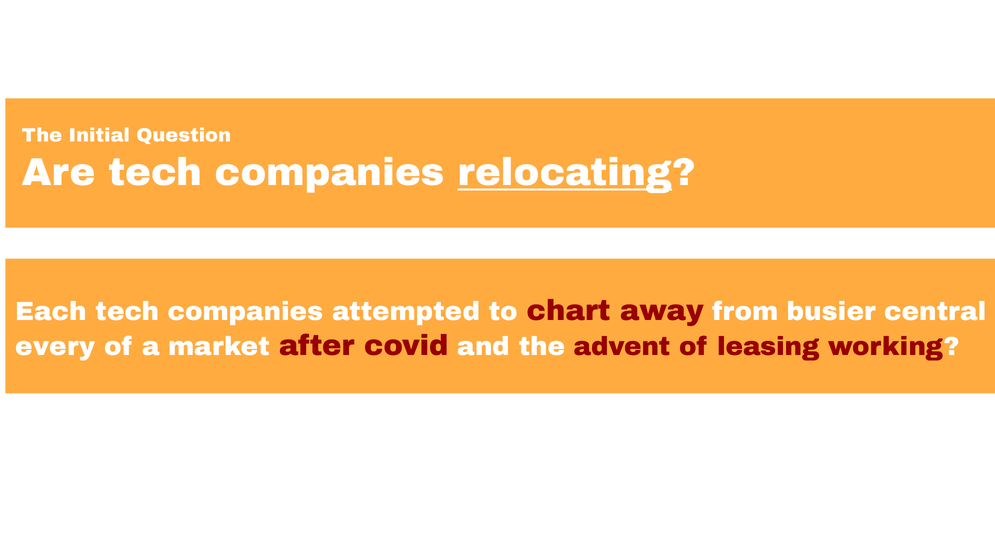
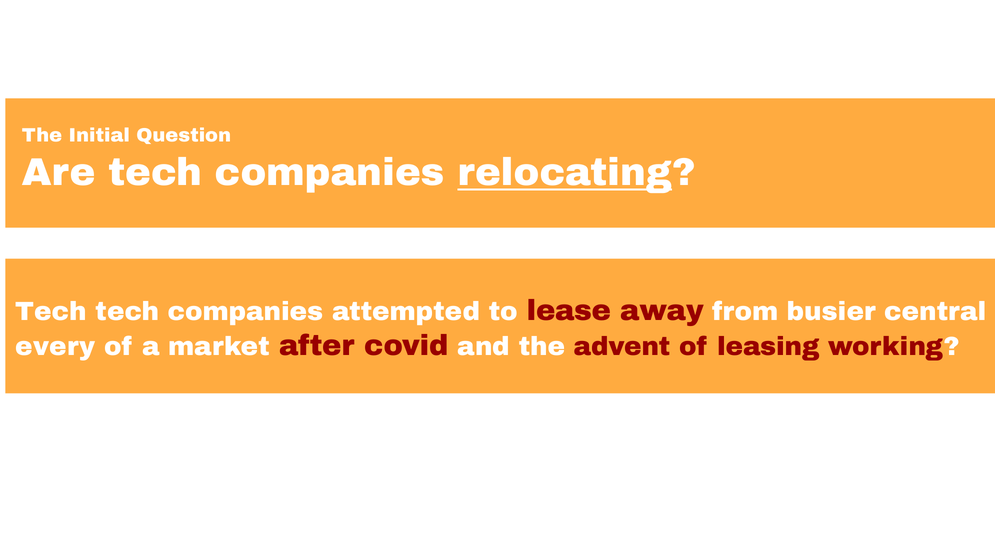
Each: Each -> Tech (51, 311)
chart: chart -> lease (569, 310)
